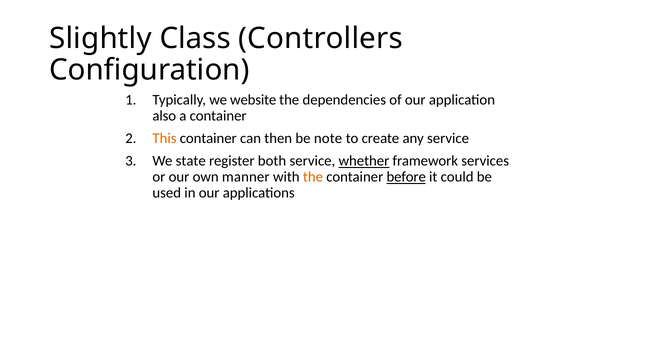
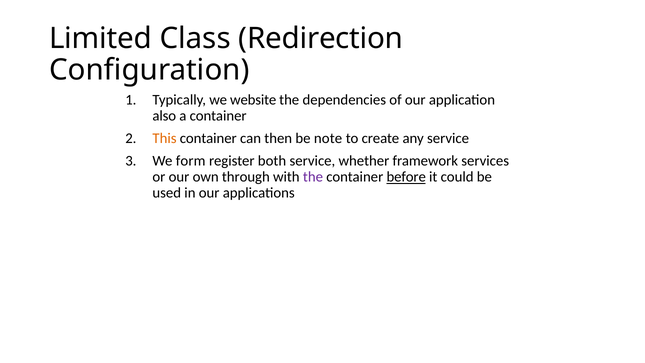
Slightly: Slightly -> Limited (101, 38)
Controllers: Controllers -> Redirection (321, 38)
state: state -> form (191, 161)
whether underline: present -> none (364, 161)
manner: manner -> through (246, 177)
the colour: orange -> purple (313, 177)
